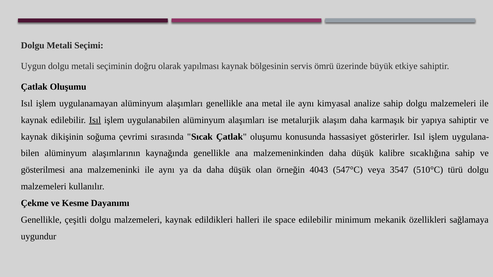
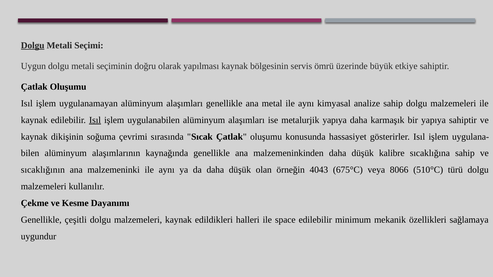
Dolgu underline: none -> present (33, 45)
metalurjik alaşım: alaşım -> yapıya (335, 120)
gösterilmesi: gösterilmesi -> sıcaklığının (43, 170)
547°C: 547°C -> 675°C (348, 170)
3547: 3547 -> 8066 (399, 170)
